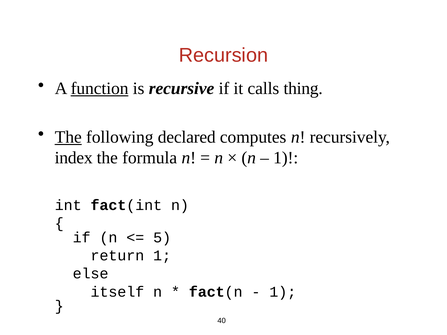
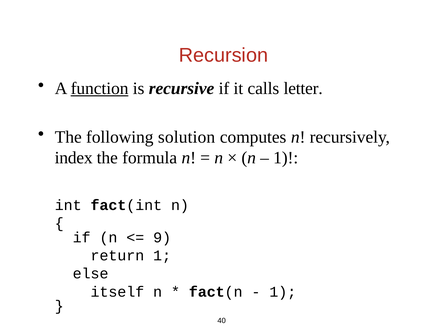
thing: thing -> letter (303, 88)
The underline: present -> none (68, 137)
declared: declared -> solution (187, 137)
5: 5 -> 9 (162, 238)
